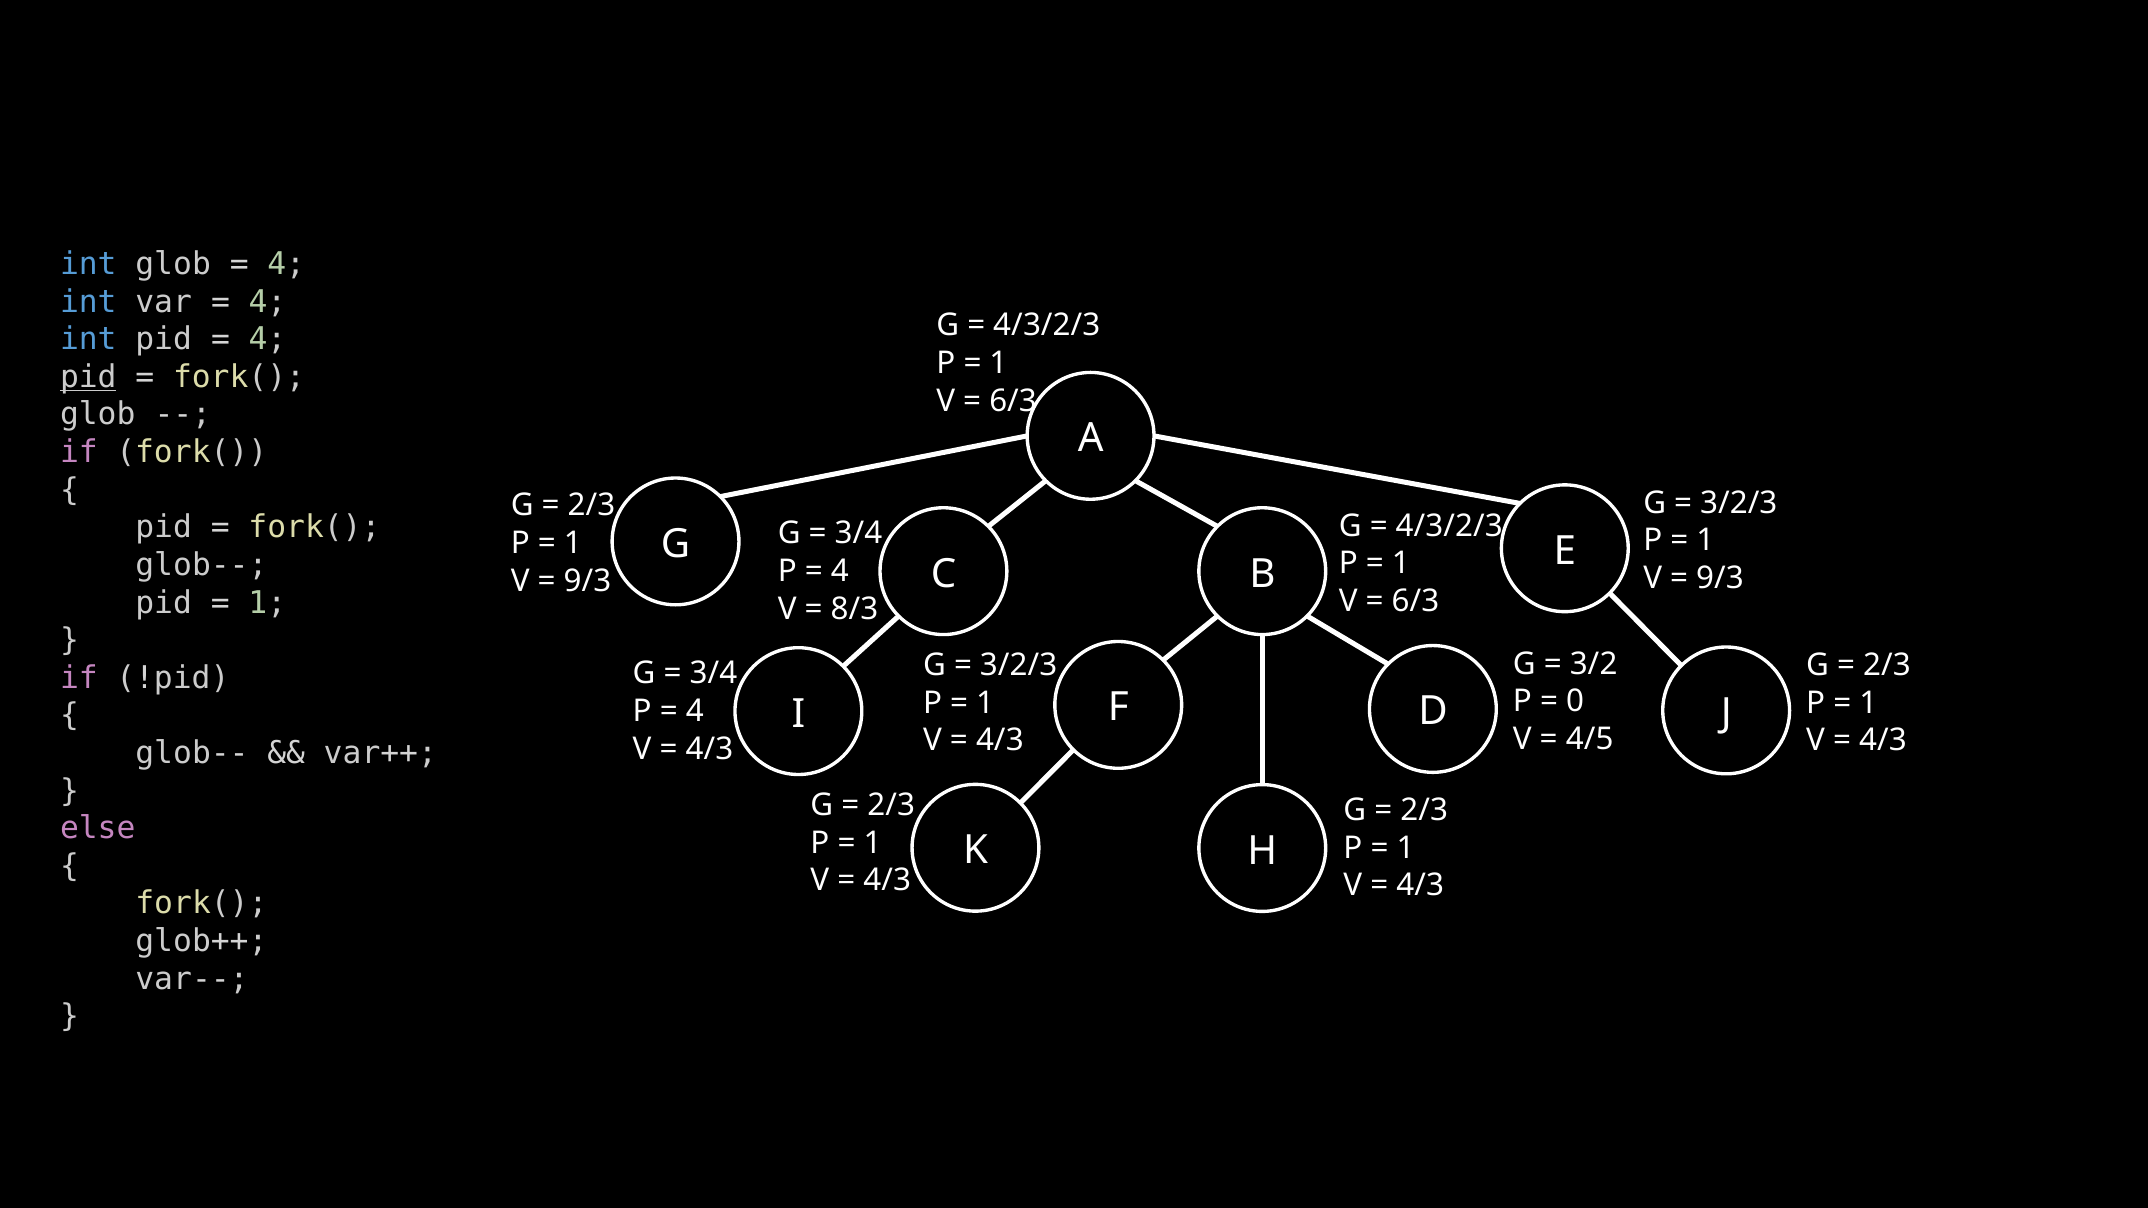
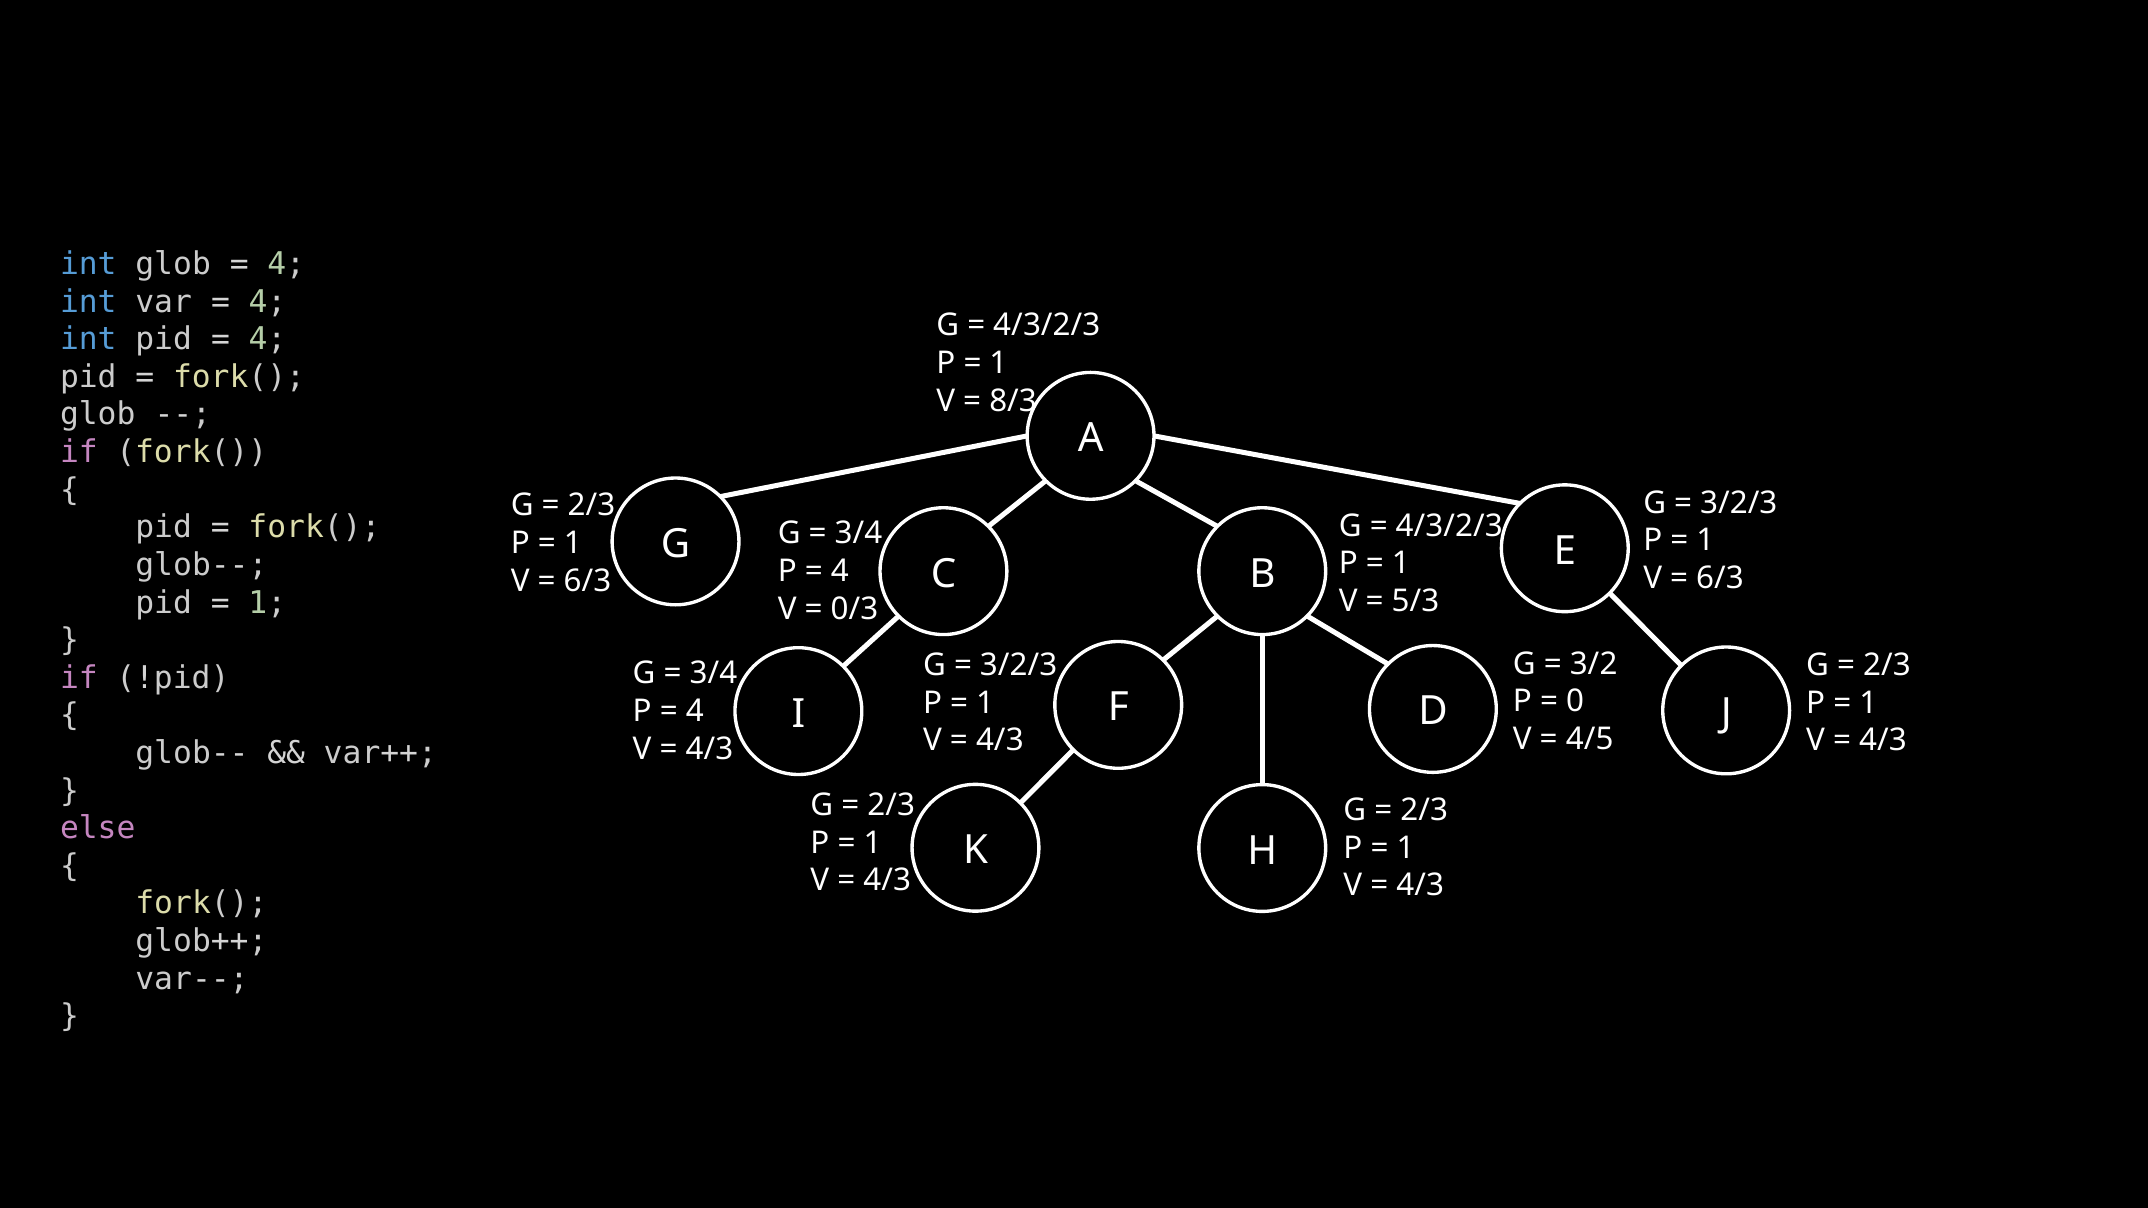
pid underline: present -> none (88, 377)
6/3: 6/3 -> 8/3 (1013, 401)
9/3: 9/3 -> 6/3 (1720, 578)
9/3: 9/3 -> 6/3 (587, 581)
6/3: 6/3 -> 5/3 (1416, 601)
8/3: 8/3 -> 0/3 (854, 609)
